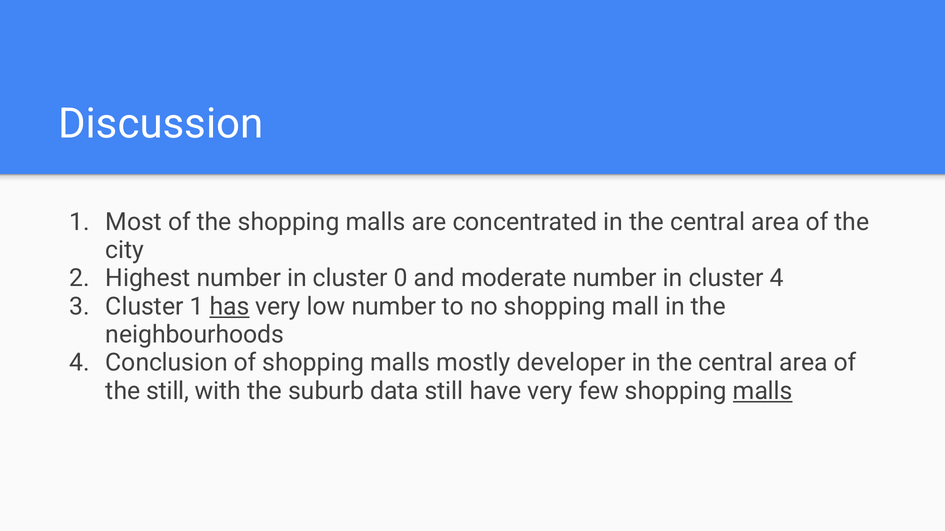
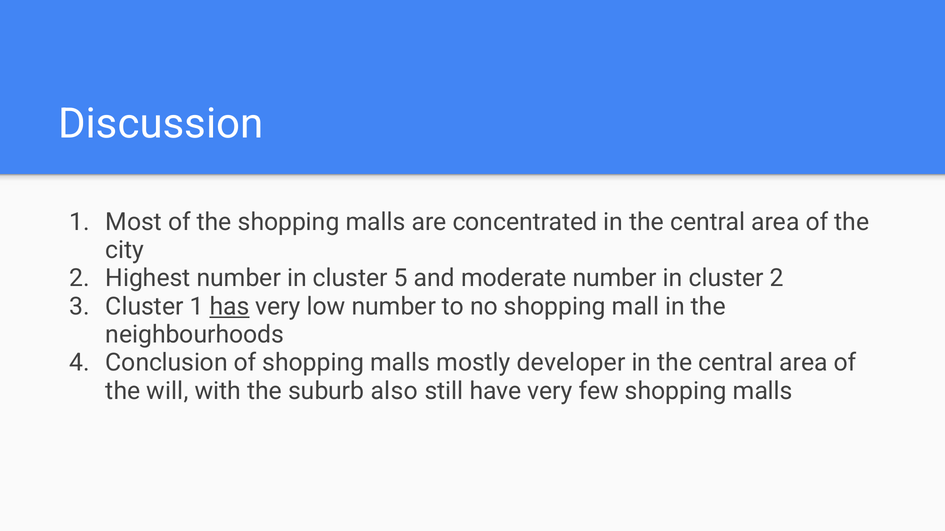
0: 0 -> 5 (401, 279)
cluster 4: 4 -> 2 (777, 279)
the still: still -> will (167, 391)
data: data -> also (394, 391)
malls underline: present -> none (763, 391)
